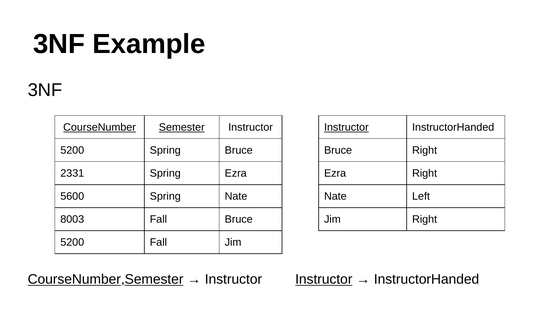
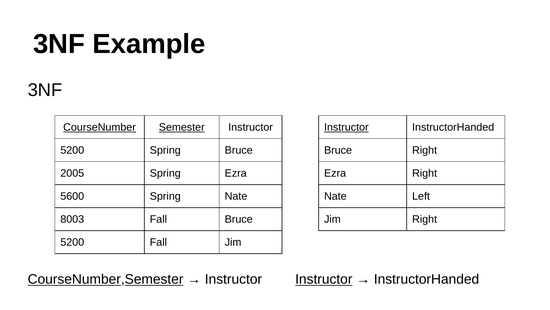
2331: 2331 -> 2005 (72, 173)
